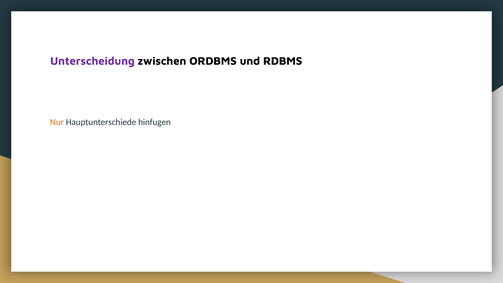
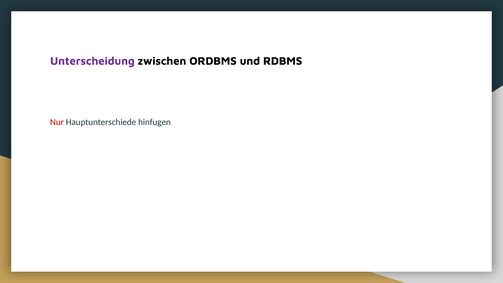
Nur colour: orange -> red (57, 122)
